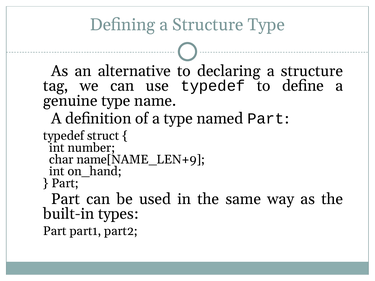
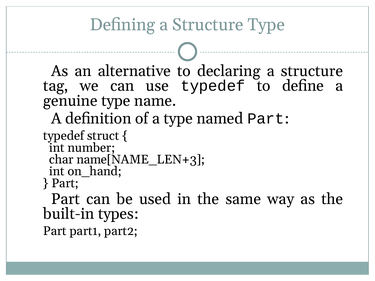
name[NAME_LEN+9: name[NAME_LEN+9 -> name[NAME_LEN+3 (141, 160)
